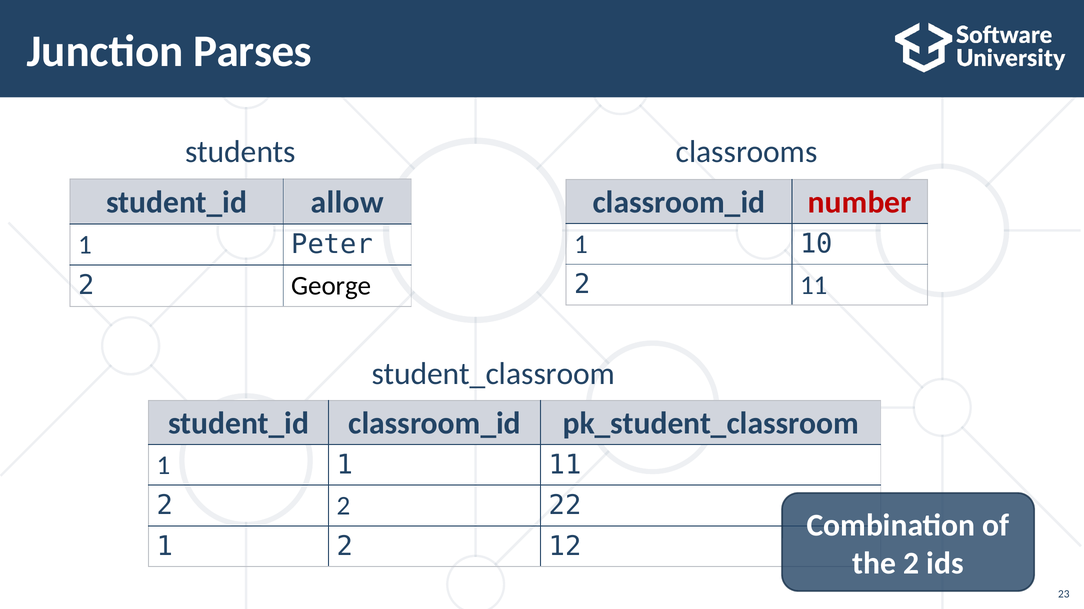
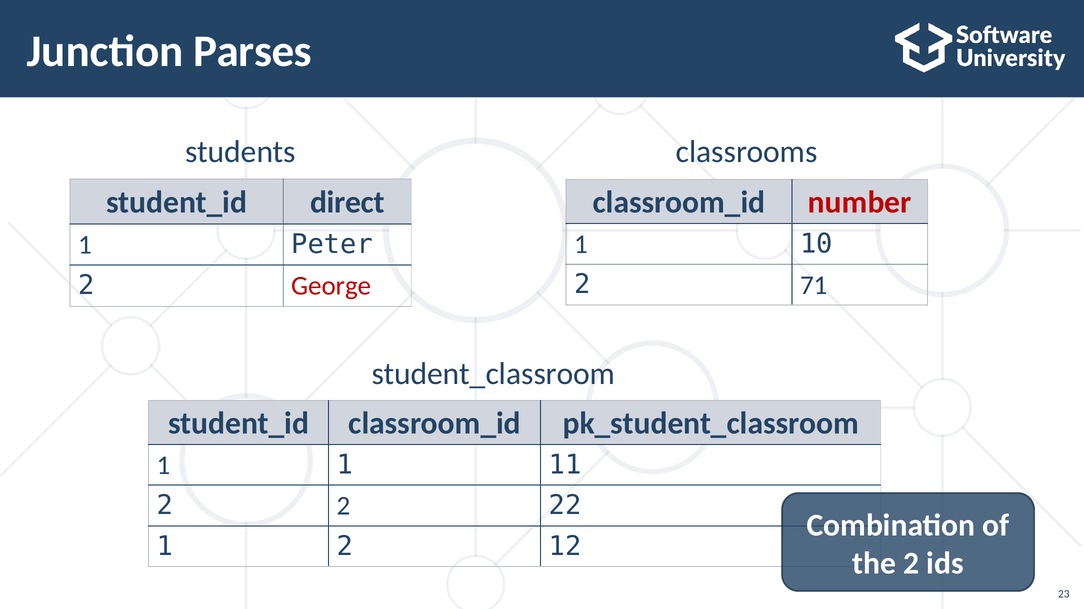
allow: allow -> direct (347, 202)
2 11: 11 -> 71 (814, 285)
George colour: black -> red (331, 286)
